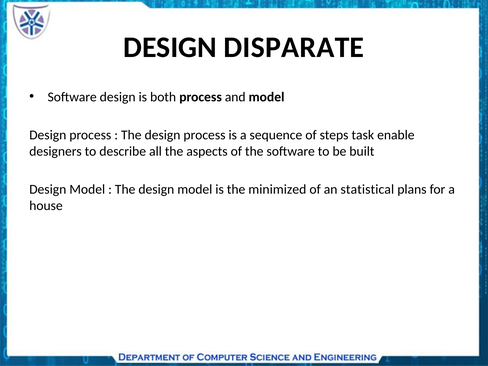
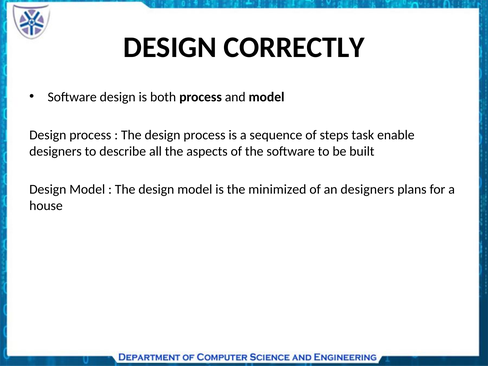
DISPARATE: DISPARATE -> CORRECTLY (294, 47)
an statistical: statistical -> designers (367, 189)
